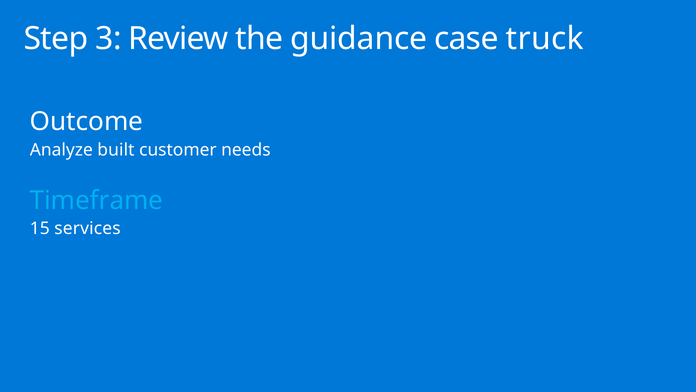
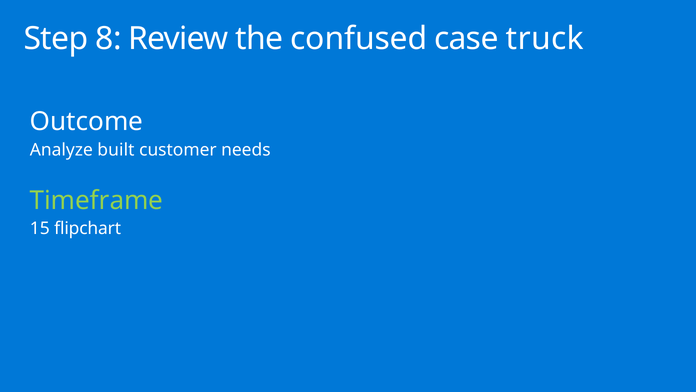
3: 3 -> 8 (108, 39)
guidance: guidance -> confused (359, 39)
Timeframe colour: light blue -> light green (97, 200)
services: services -> flipchart (88, 228)
